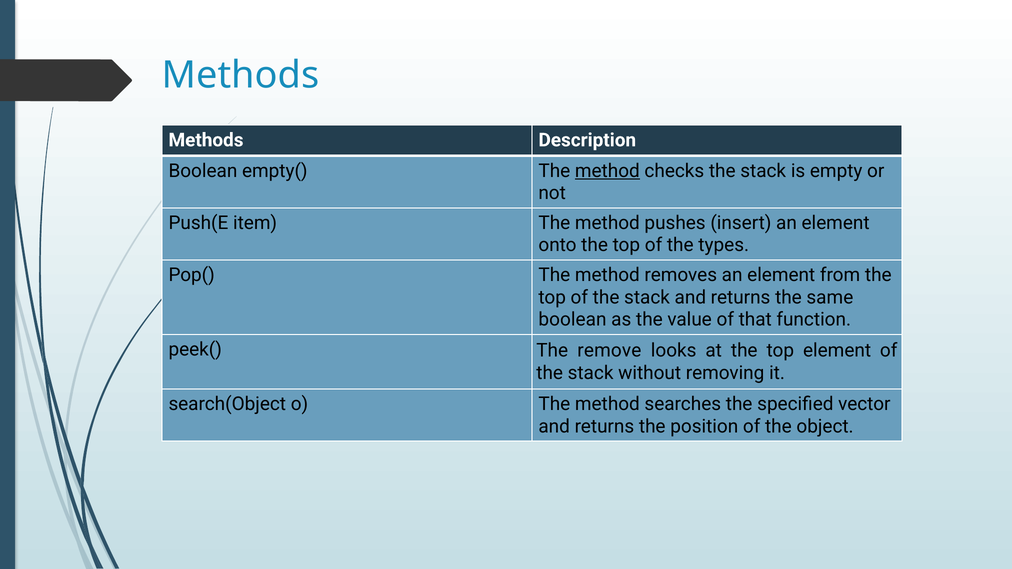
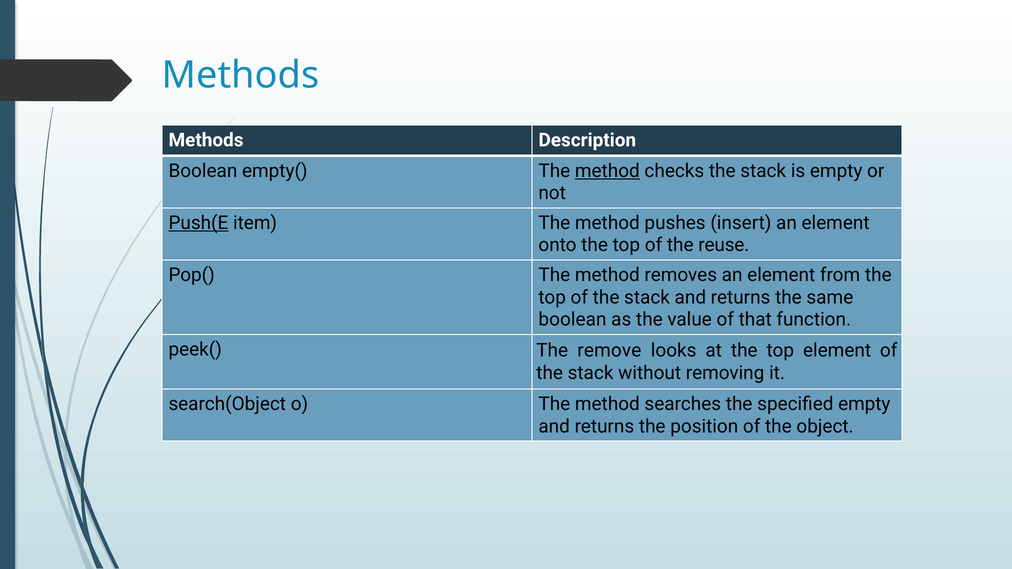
Push(E underline: none -> present (198, 223)
types: types -> reuse (724, 245)
specified vector: vector -> empty (864, 404)
